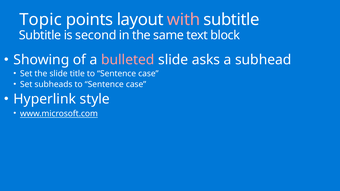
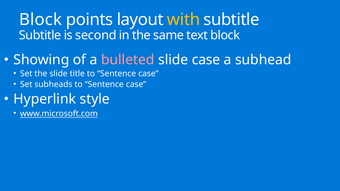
Topic: Topic -> Block (41, 20)
with colour: pink -> yellow (184, 20)
slide asks: asks -> case (206, 60)
